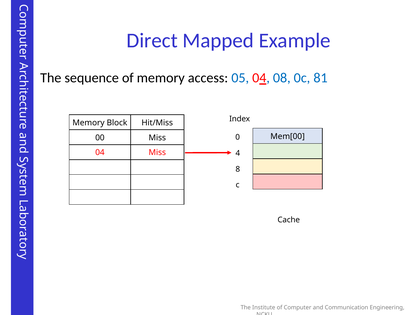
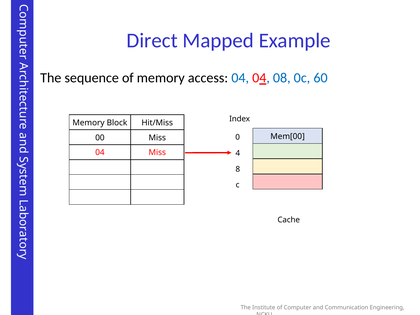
access 05: 05 -> 04 (240, 78)
81: 81 -> 60 (321, 78)
